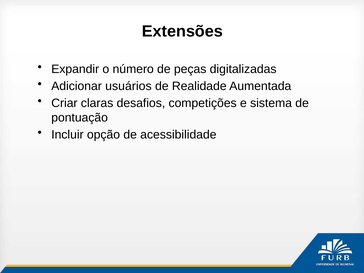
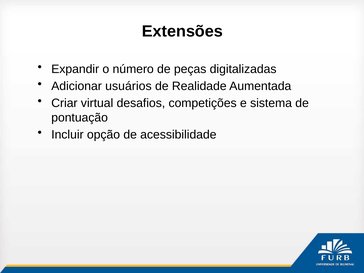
claras: claras -> virtual (97, 103)
